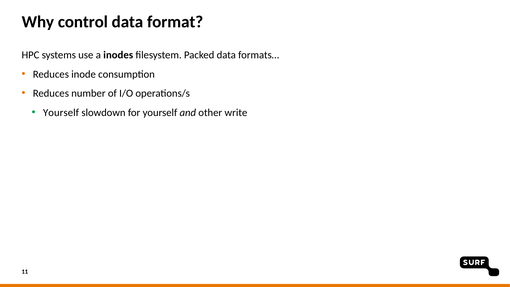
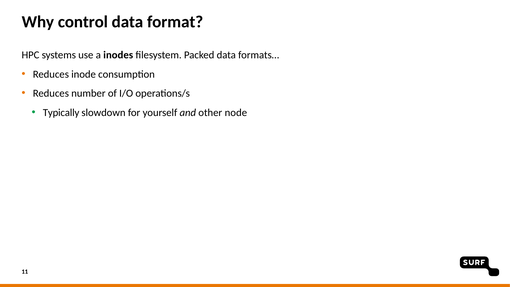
Yourself: Yourself -> Typically (61, 112)
write: write -> node (236, 112)
